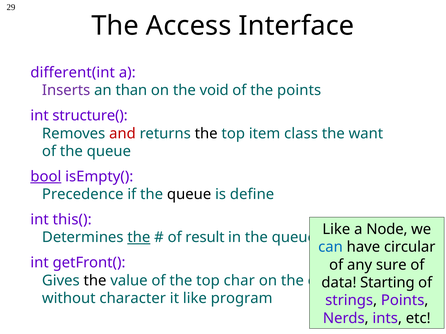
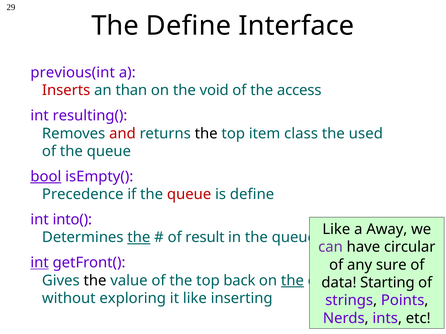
The Access: Access -> Define (189, 26)
different(int: different(int -> previous(int (73, 73)
Inserts colour: purple -> red (66, 91)
the points: points -> access (299, 91)
structure(: structure( -> resulting( (90, 116)
want: want -> used (366, 134)
queue colour: black -> red (189, 195)
this(: this( -> into( (72, 220)
Node: Node -> Away (387, 229)
can colour: blue -> purple (331, 247)
int underline: none -> present (40, 263)
char: char -> back (239, 281)
the underline: none -> present (292, 281)
character: character -> exploring (133, 299)
program: program -> inserting (242, 299)
